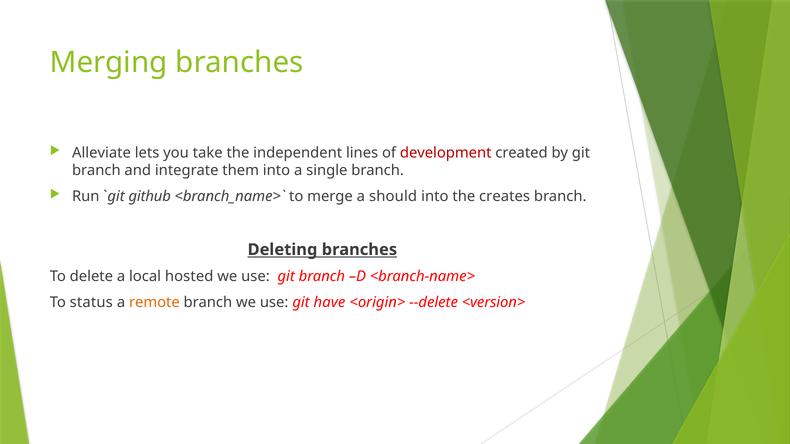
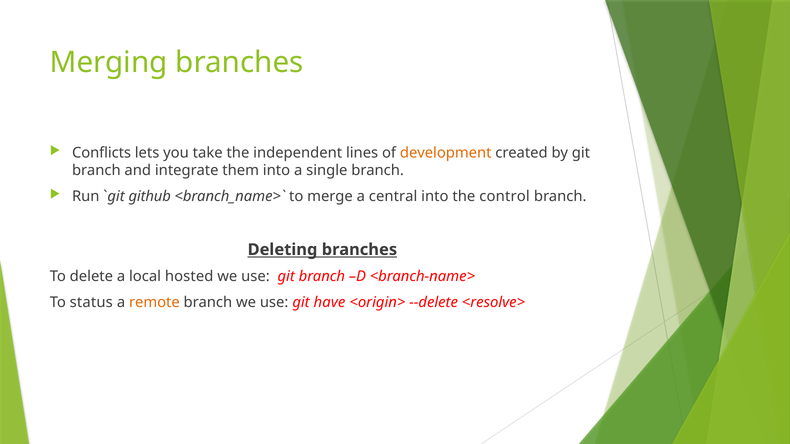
Alleviate: Alleviate -> Conflicts (102, 153)
development colour: red -> orange (446, 153)
should: should -> central (393, 197)
creates: creates -> control (505, 197)
<version>: <version> -> <resolve> (493, 303)
